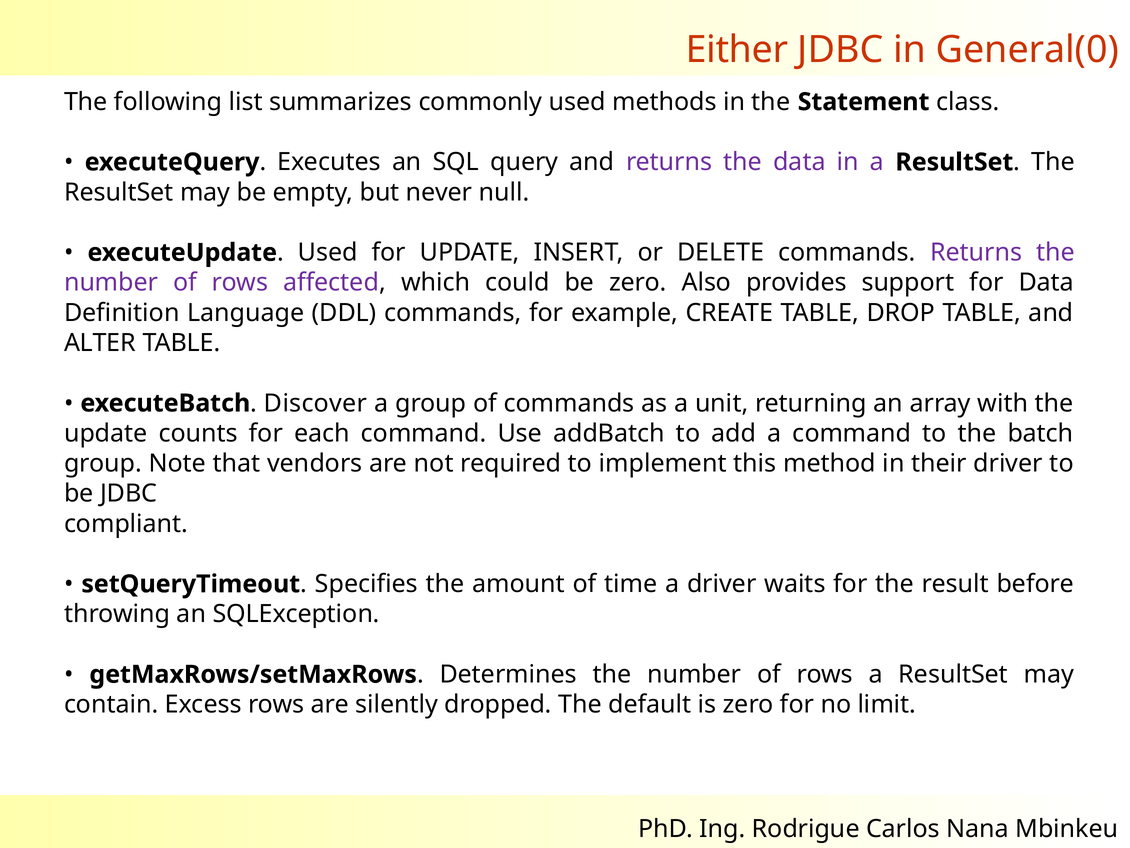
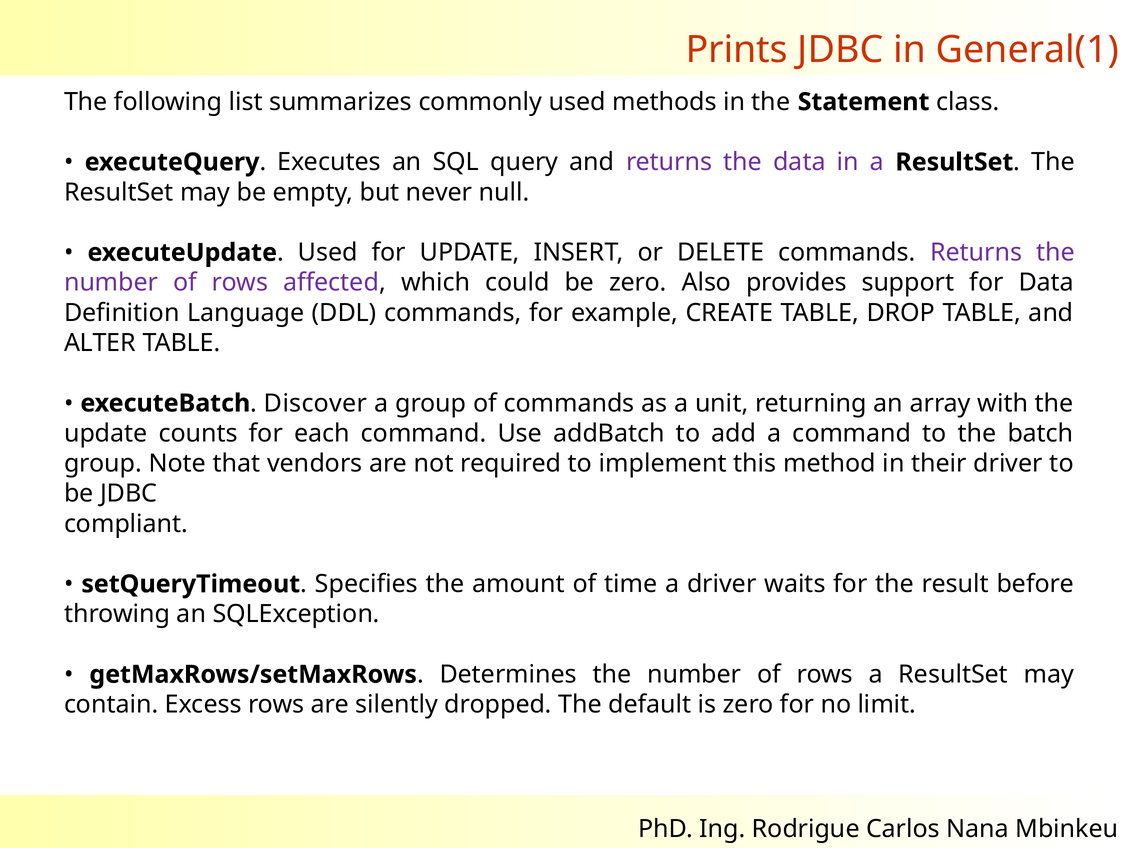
Either: Either -> Prints (737, 50)
General(0: General(0 -> General(1 (1027, 50)
